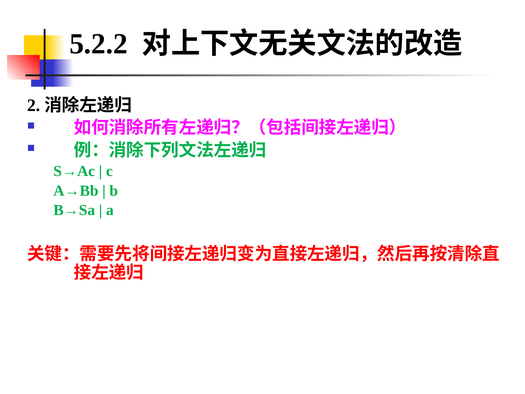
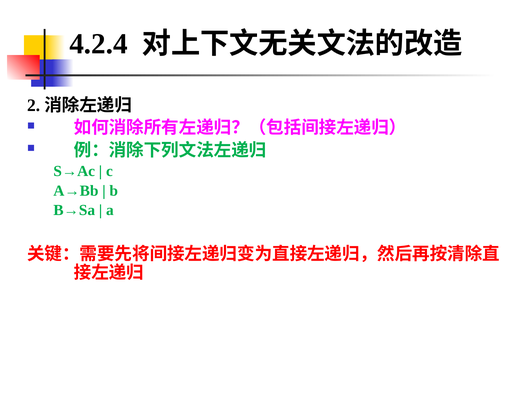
5.2.2: 5.2.2 -> 4.2.4 (98, 44)
